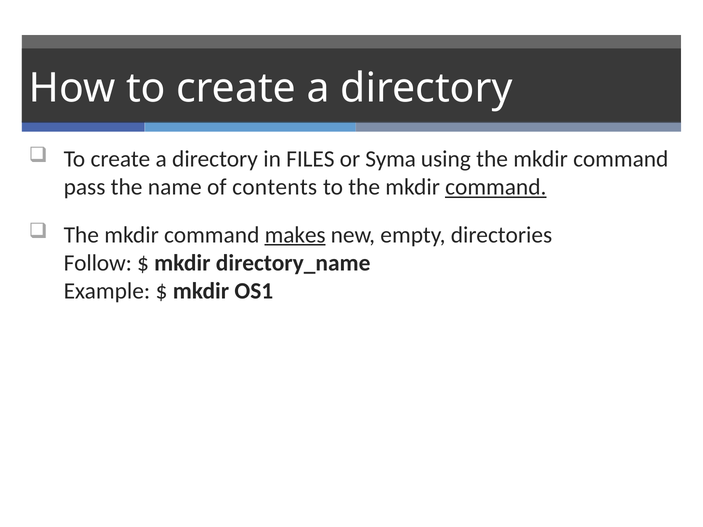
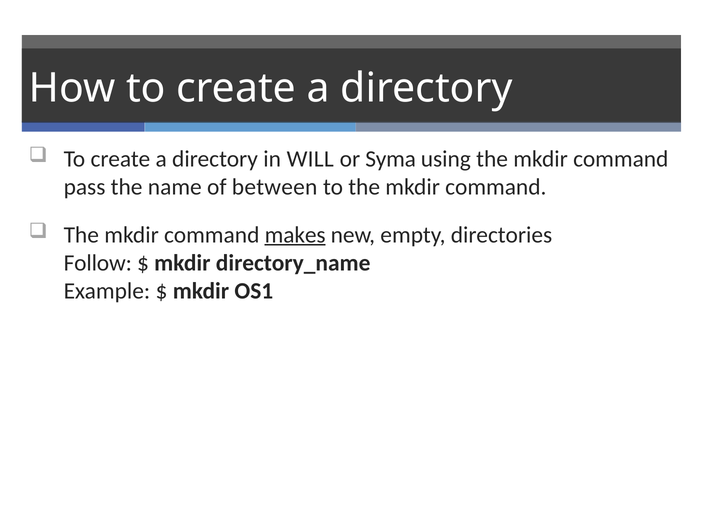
FILES: FILES -> WILL (310, 159)
contents: contents -> between (275, 187)
command underline: present -> none (496, 187)
